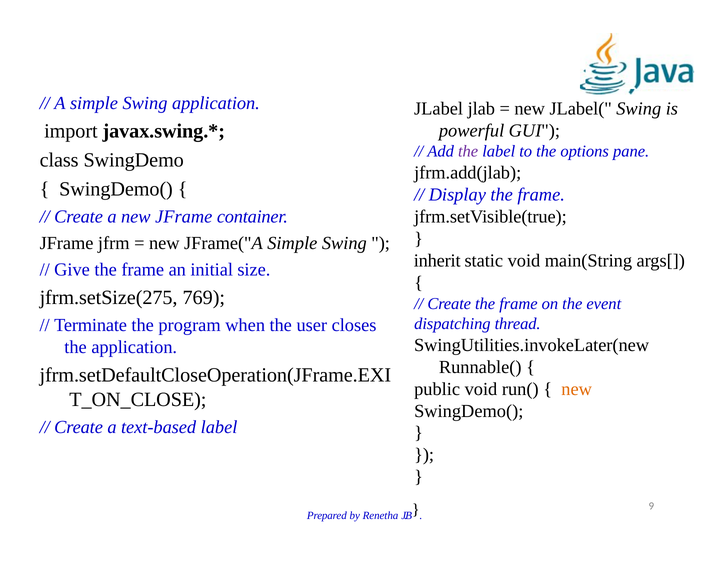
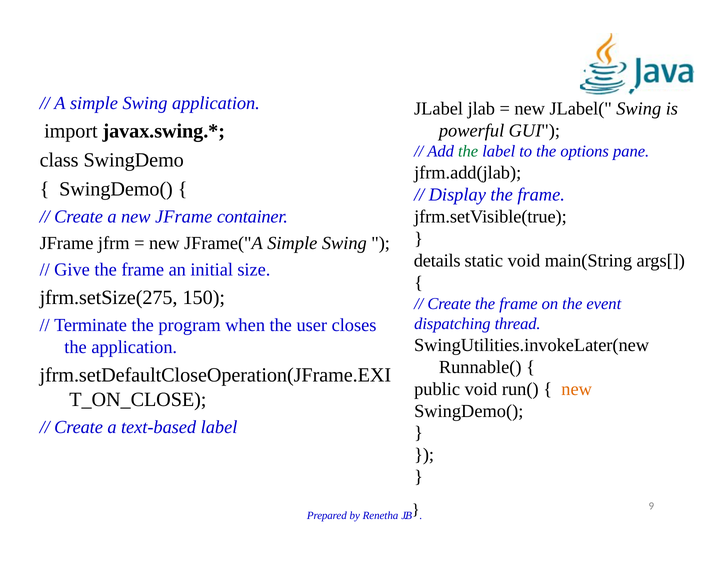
the colour: purple -> green (468, 151)
inherit: inherit -> details (437, 261)
769: 769 -> 150 (204, 298)
